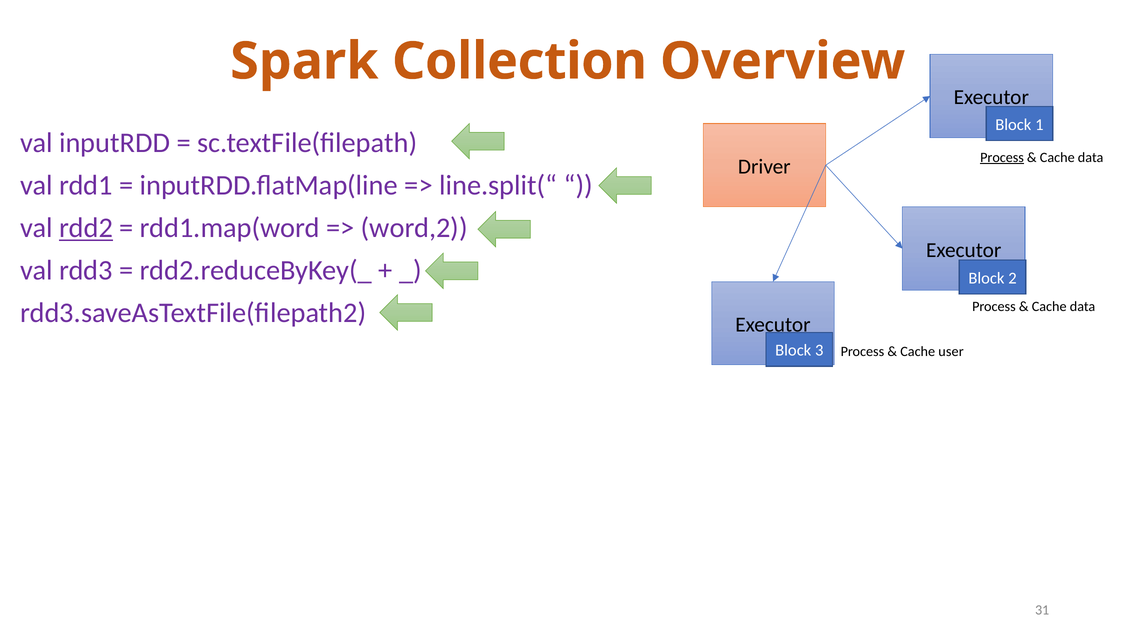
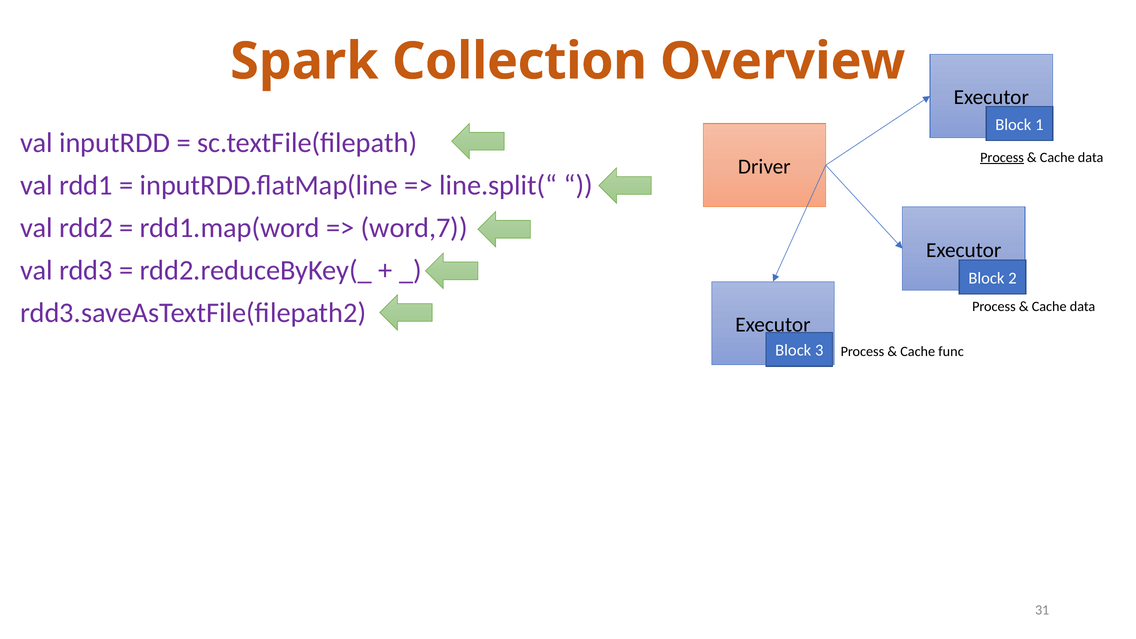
rdd2 underline: present -> none (86, 228)
word,2: word,2 -> word,7 (414, 228)
user: user -> func (951, 351)
